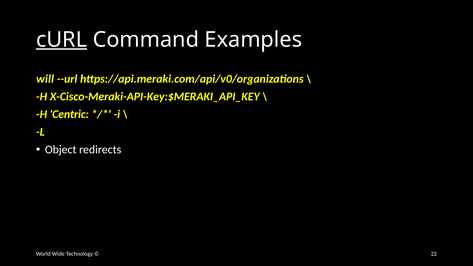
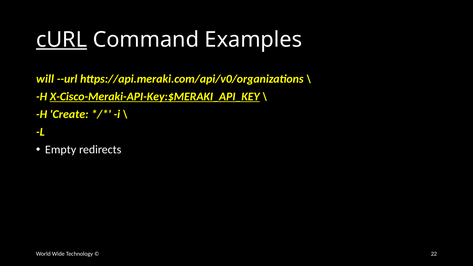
X-Cisco-Meraki-API-Key:$MERAKI_API_KEY underline: none -> present (155, 97)
Centric: Centric -> Create (69, 114)
Object: Object -> Empty (61, 150)
